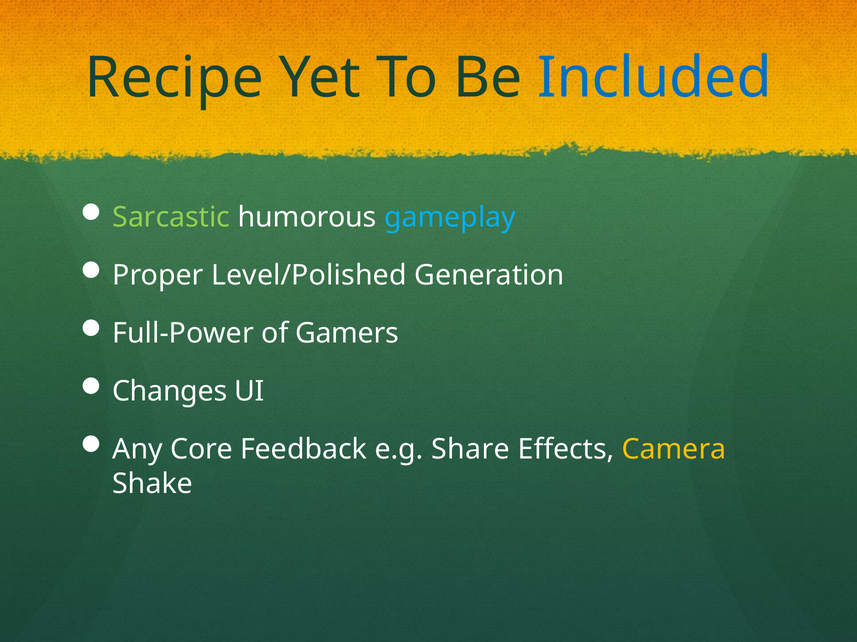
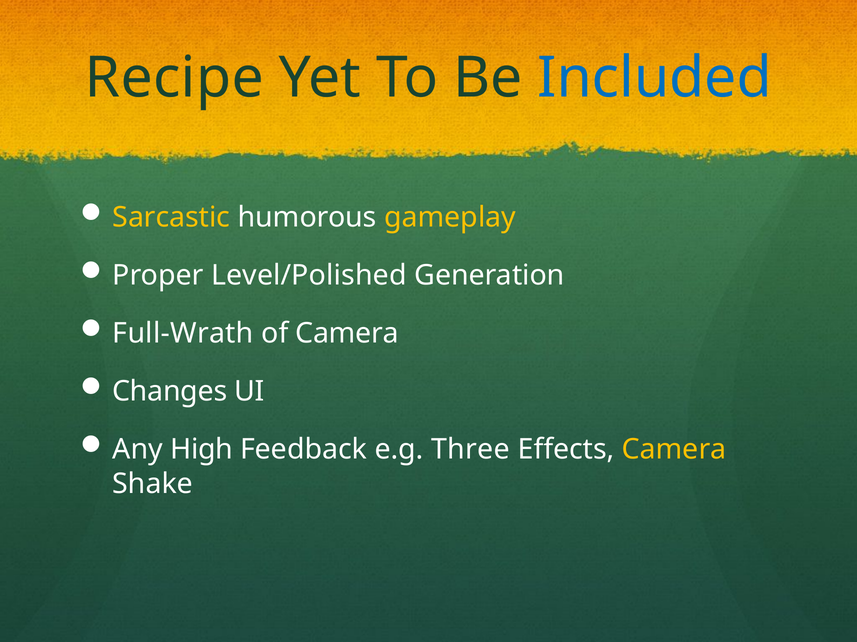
Sarcastic colour: light green -> yellow (171, 218)
gameplay colour: light blue -> yellow (450, 218)
Full-Power: Full-Power -> Full-Wrath (183, 334)
of Gamers: Gamers -> Camera (347, 334)
Core: Core -> High (202, 450)
Share: Share -> Three (471, 450)
